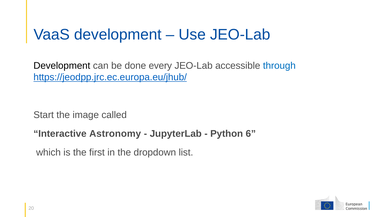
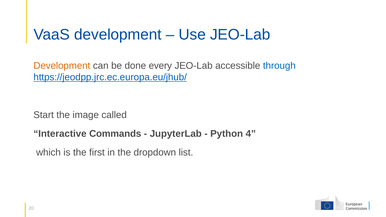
Development colour: black -> orange (62, 66)
Astronomy: Astronomy -> Commands (115, 134)
6: 6 -> 4 (251, 134)
